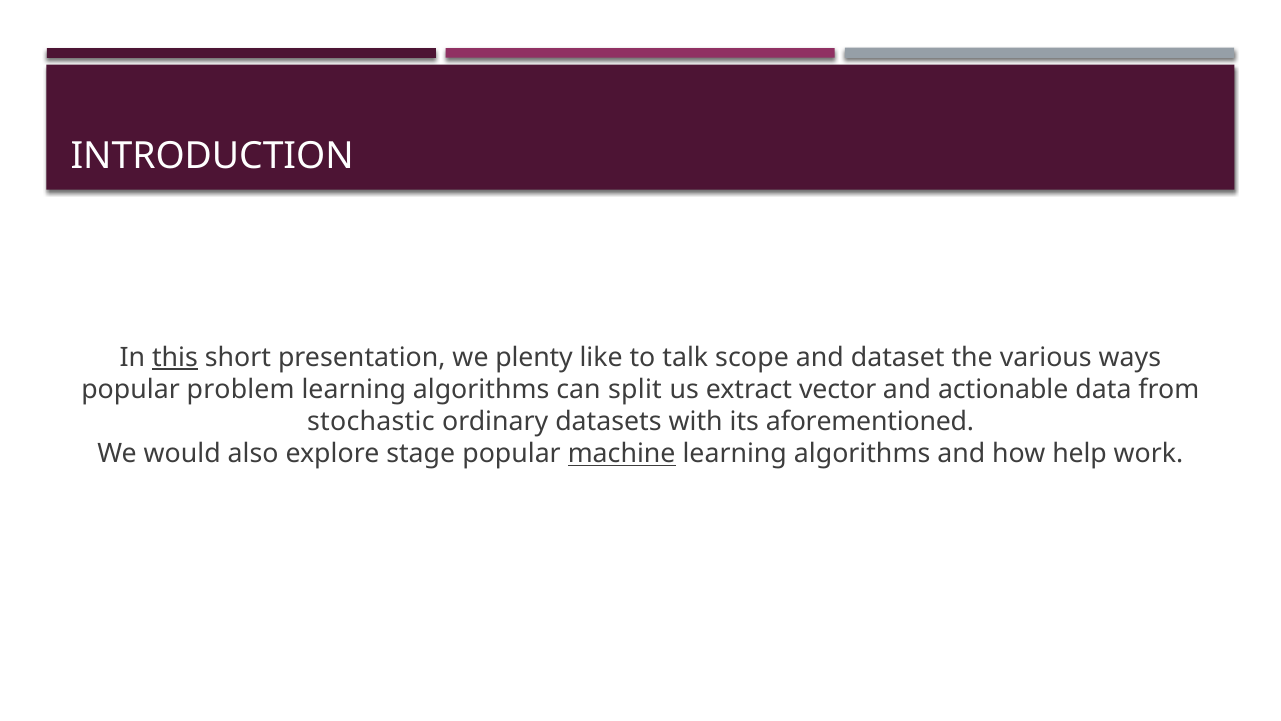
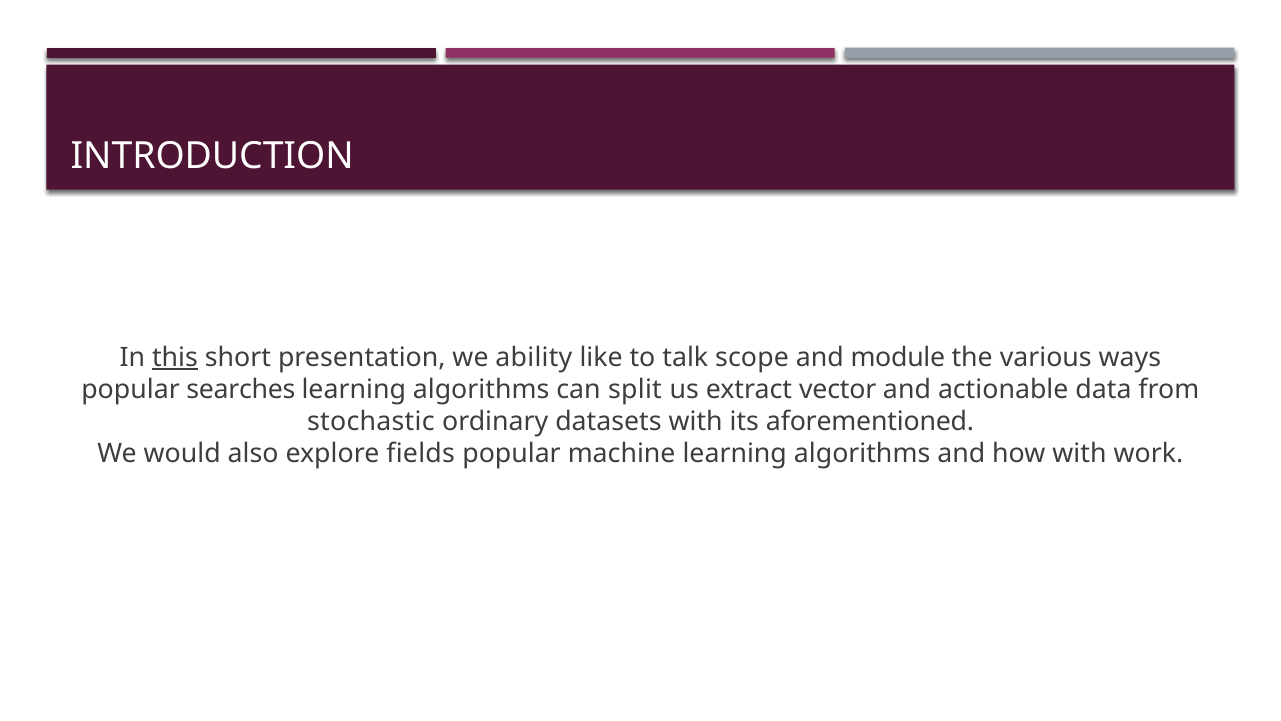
plenty: plenty -> ability (534, 357)
dataset: dataset -> module (898, 357)
problem: problem -> searches (241, 389)
stage: stage -> fields (421, 454)
machine underline: present -> none (622, 454)
how help: help -> with (1080, 454)
